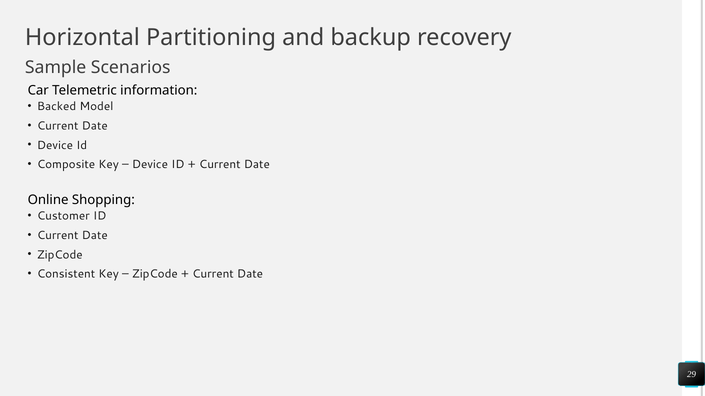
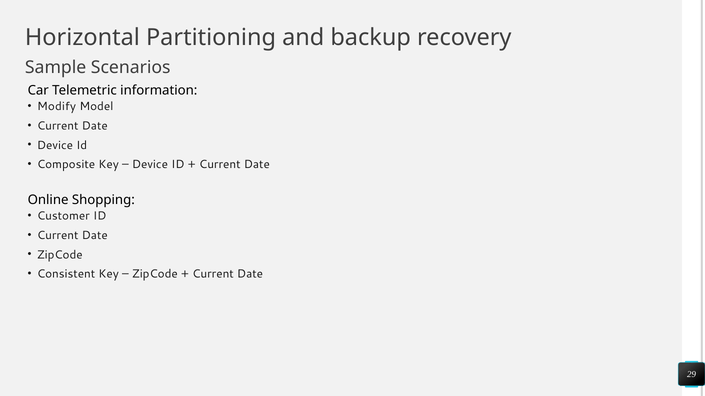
Backed: Backed -> Modify (57, 106)
